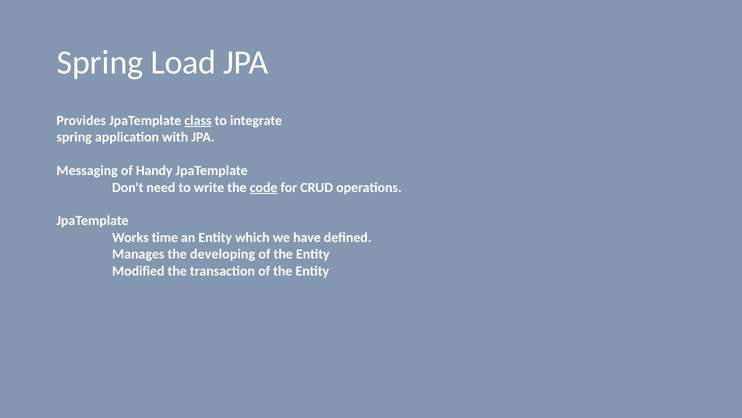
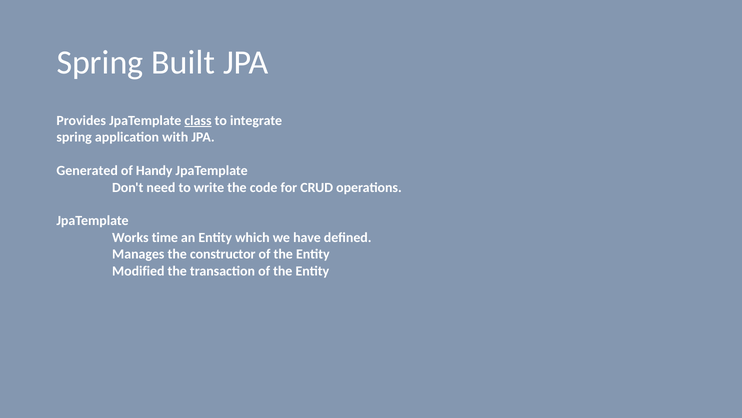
Load: Load -> Built (183, 62)
Messaging: Messaging -> Generated (87, 170)
code underline: present -> none (264, 187)
developing: developing -> constructor (223, 254)
